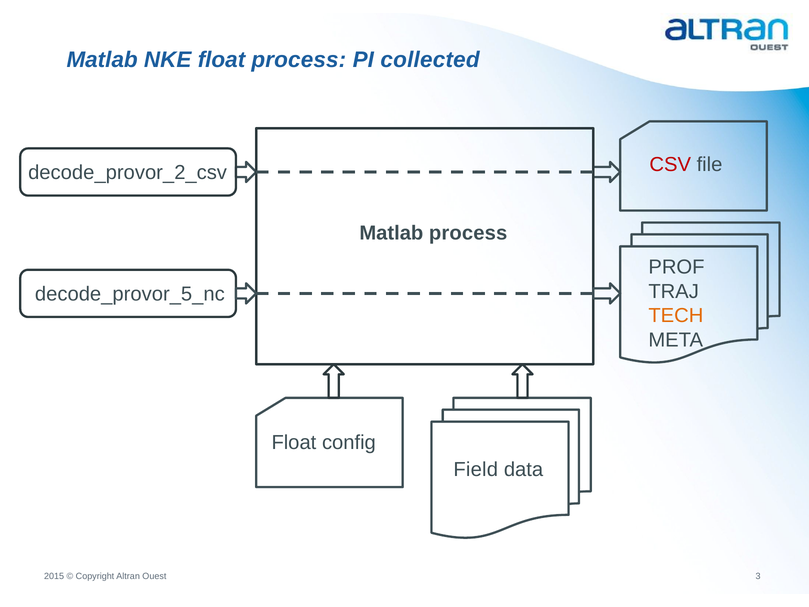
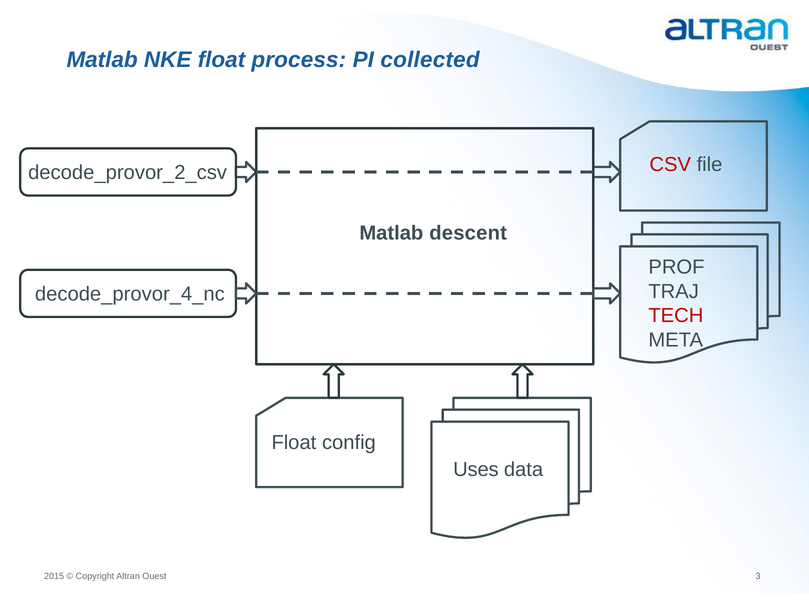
Matlab process: process -> descent (468, 233)
decode_provor_5_nc: decode_provor_5_nc -> decode_provor_4_nc (130, 294)
TECH colour: orange -> red (676, 315)
Field: Field -> Uses (476, 469)
